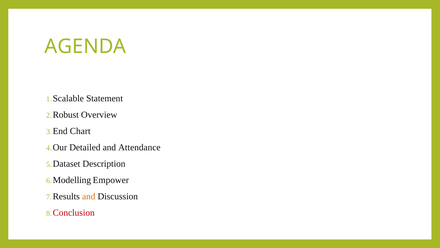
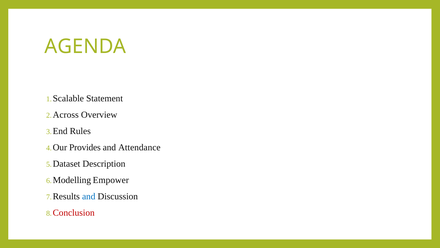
Robust: Robust -> Across (66, 115)
Chart: Chart -> Rules (80, 131)
Detailed: Detailed -> Provides (85, 147)
and colour: orange -> blue (89, 196)
